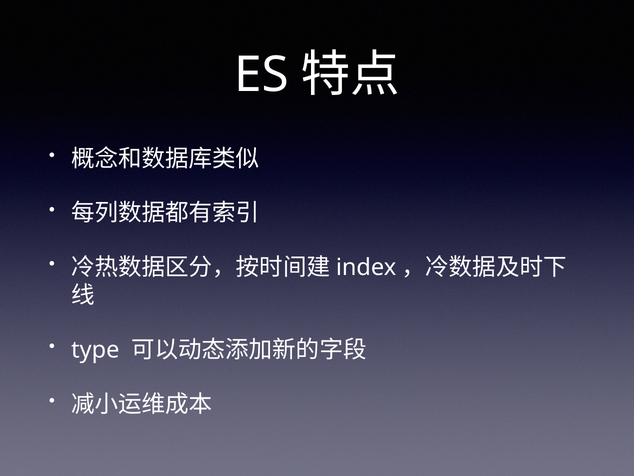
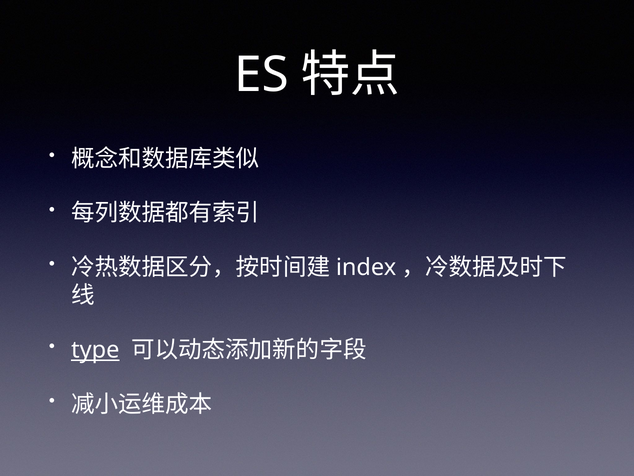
type underline: none -> present (95, 350)
